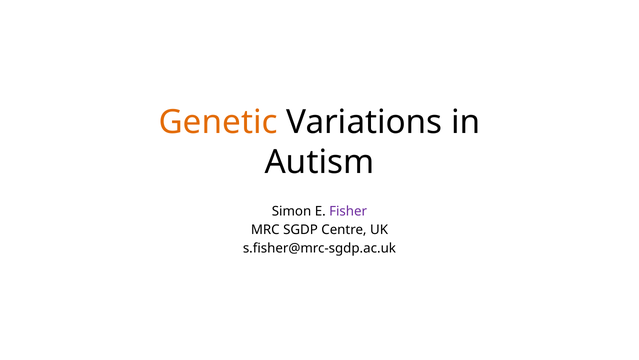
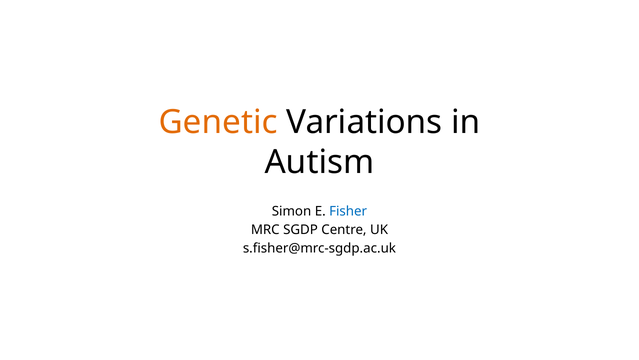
Fisher colour: purple -> blue (348, 211)
